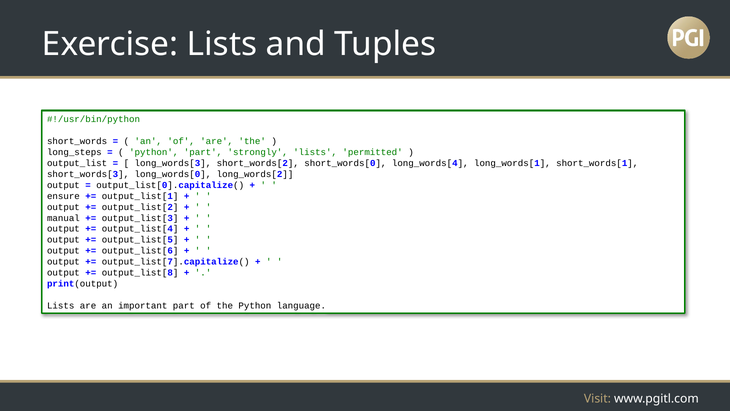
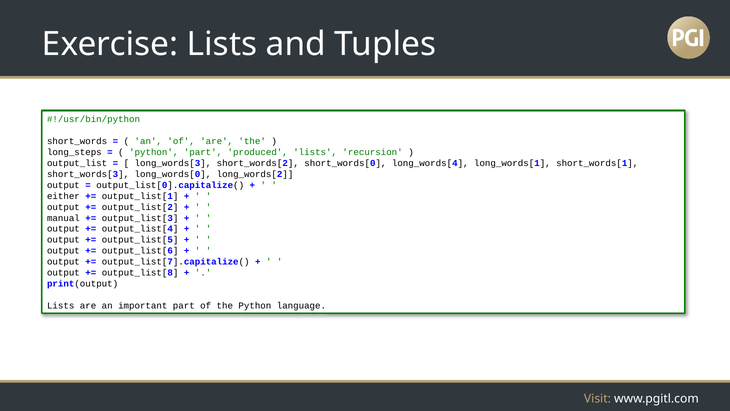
strongly: strongly -> produced (258, 152)
permitted: permitted -> recursion (373, 152)
ensure: ensure -> either (63, 196)
